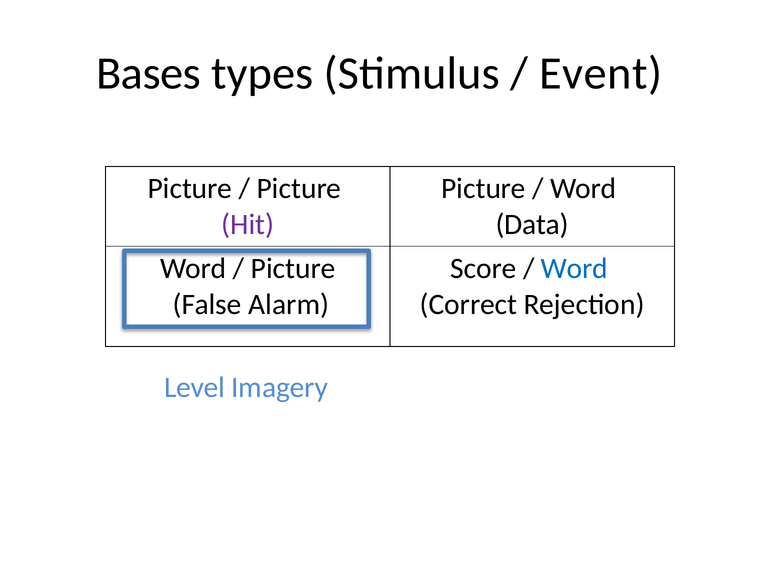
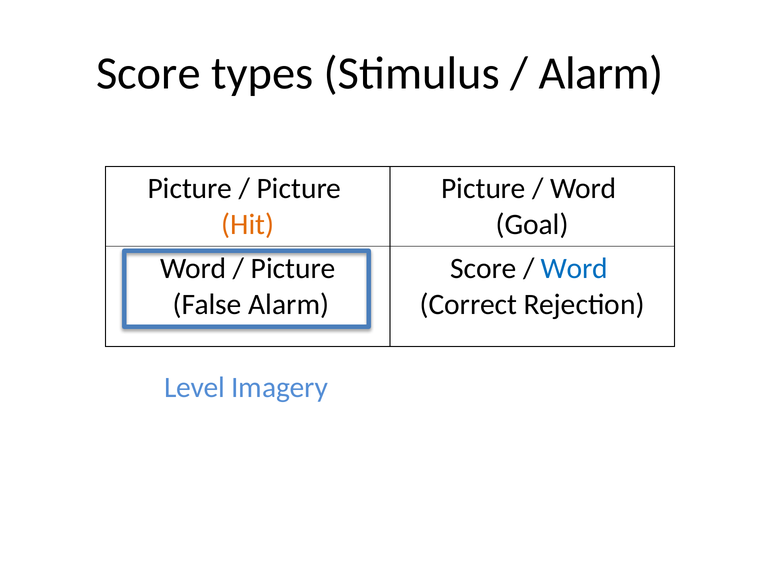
Bases: Bases -> Score (148, 74)
Event: Event -> Alarm (601, 74)
Hit colour: purple -> orange (248, 225)
Data: Data -> Goal (532, 225)
